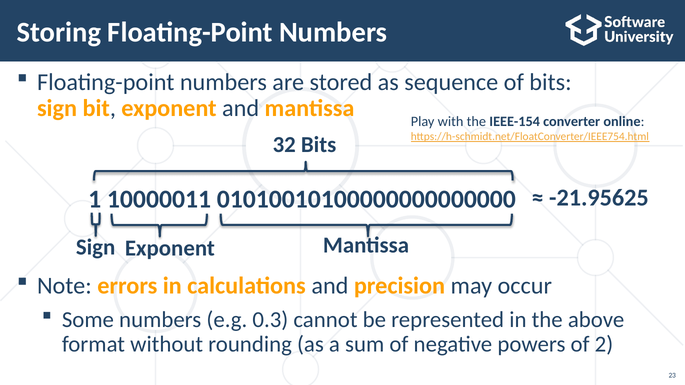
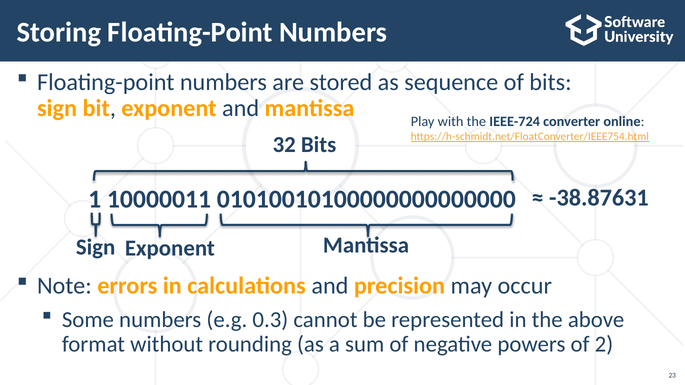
IEEE-154: IEEE-154 -> IEEE-724 (515, 121)
-21.95625: -21.95625 -> -38.87631 (599, 198)
